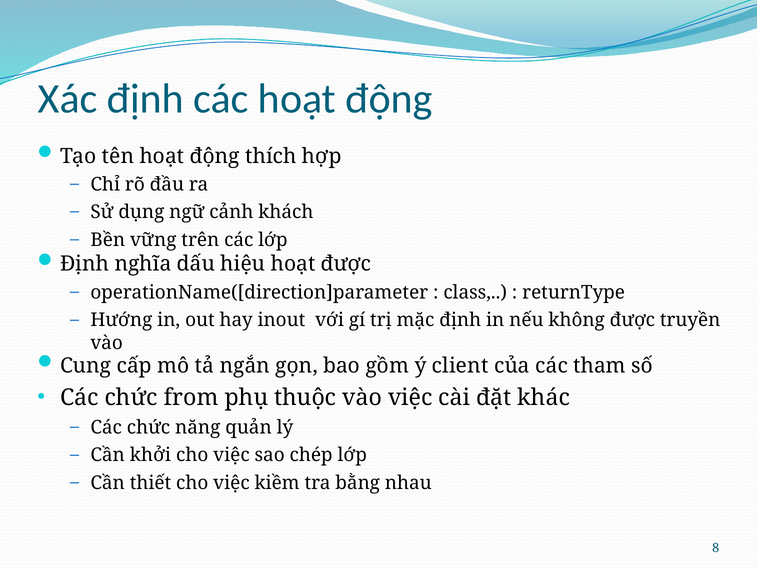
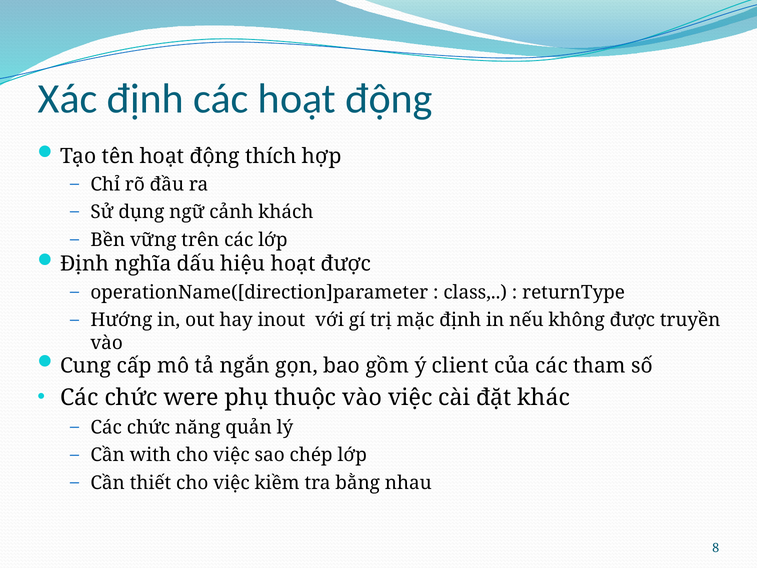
from: from -> were (191, 397)
khởi: khởi -> with (150, 455)
